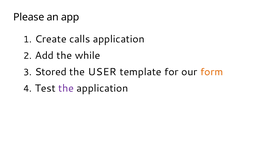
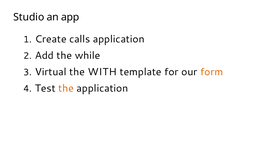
Please: Please -> Studio (29, 17)
Stored: Stored -> Virtual (51, 72)
USER: USER -> WITH (102, 72)
the colour: purple -> orange (66, 89)
